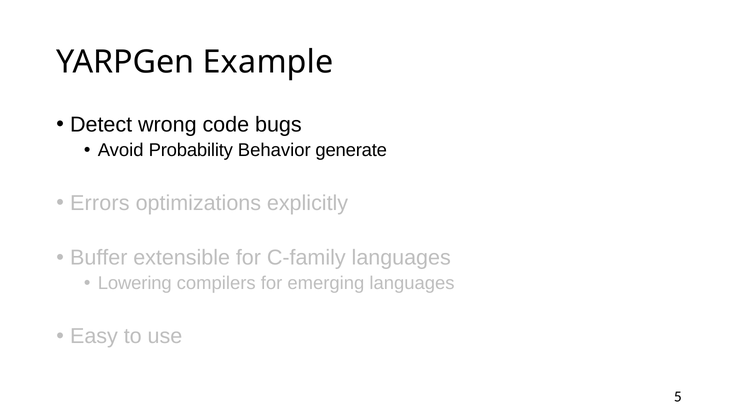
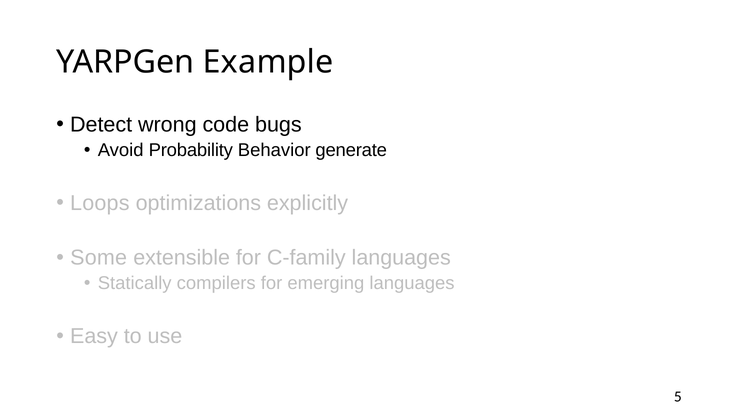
Errors: Errors -> Loops (100, 203)
Buffer: Buffer -> Some (99, 258)
Lowering: Lowering -> Statically (135, 283)
